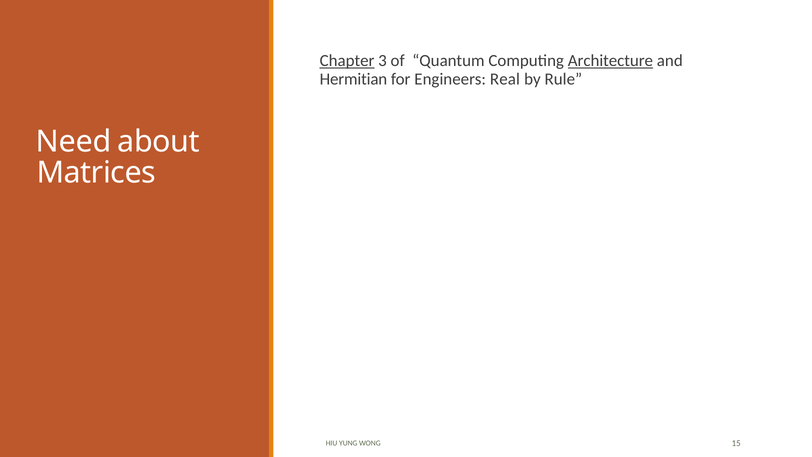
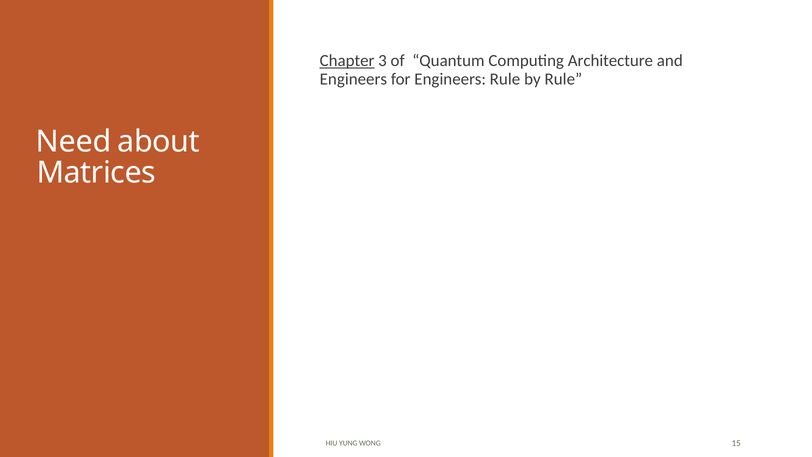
Architecture underline: present -> none (610, 61)
Hermitian: Hermitian -> Engineers (353, 79)
Engineers Real: Real -> Rule (505, 79)
